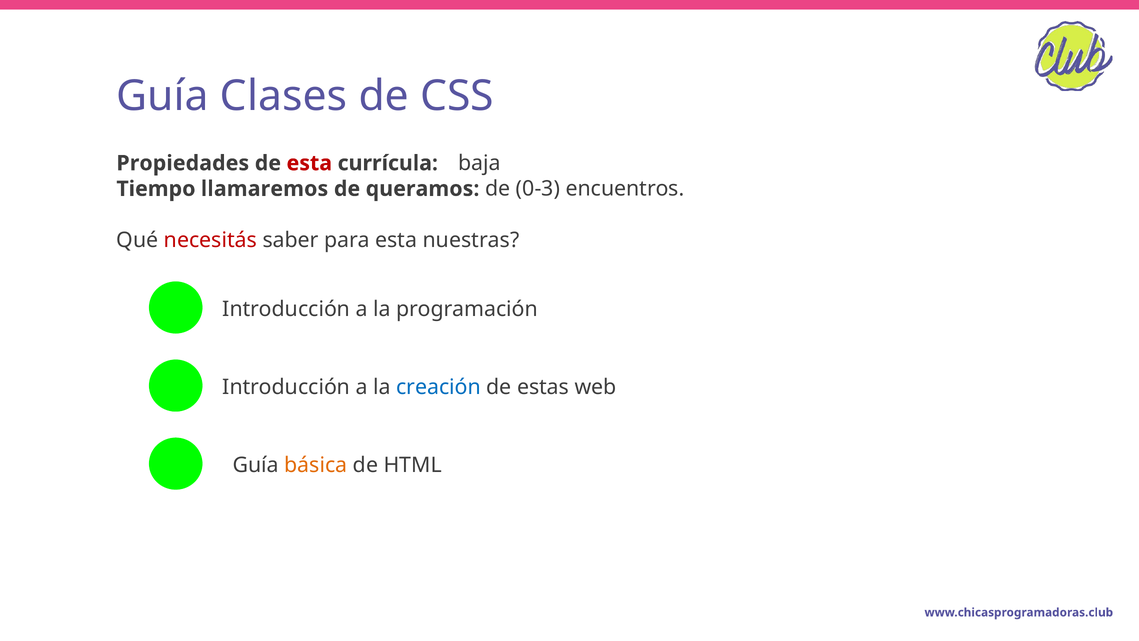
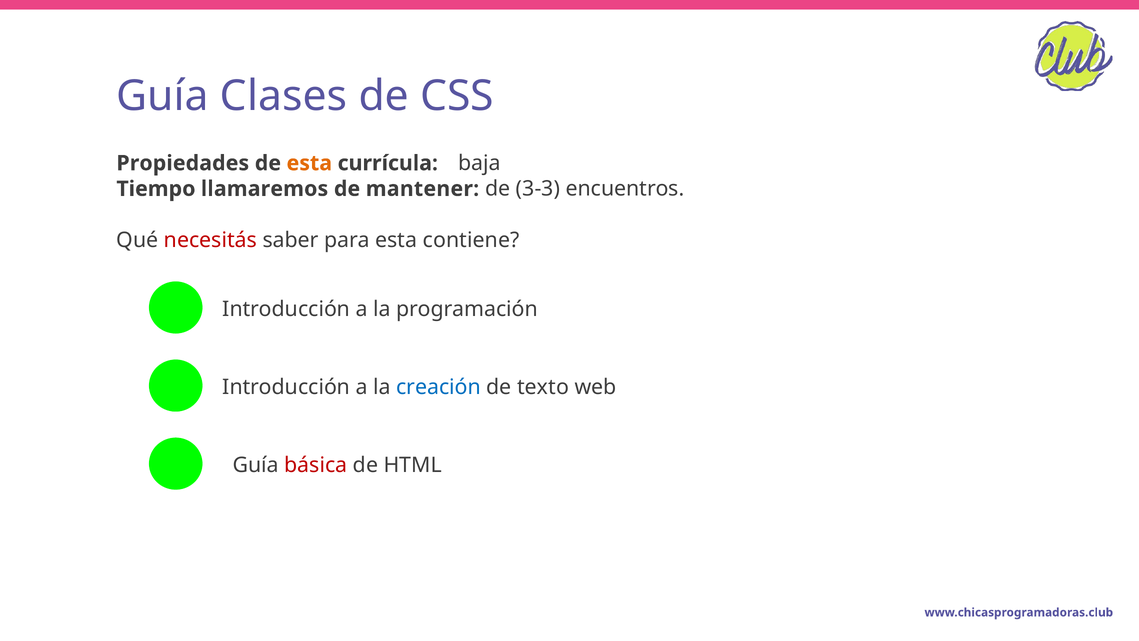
esta colour: red -> orange (309, 163)
queramos: queramos -> mantener (422, 189)
0-3: 0-3 -> 3-3 (538, 189)
nuestras: nuestras -> contiene (471, 240)
estas: estas -> texto (543, 387)
básica colour: orange -> red (316, 465)
